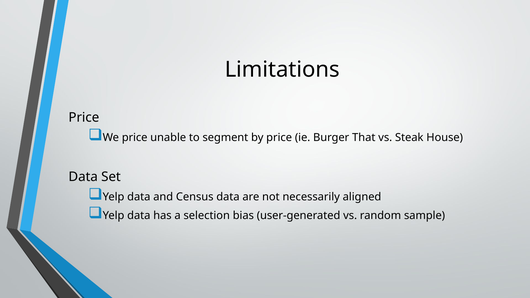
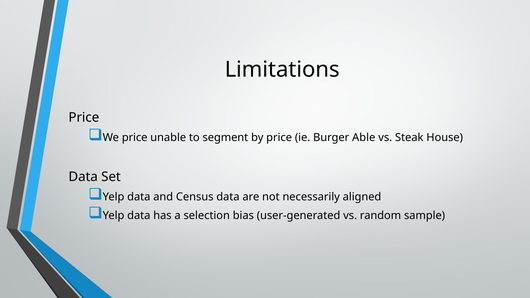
That: That -> Able (364, 137)
